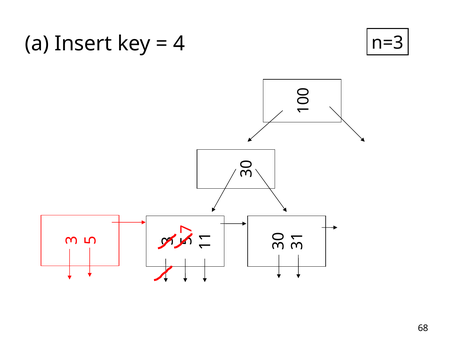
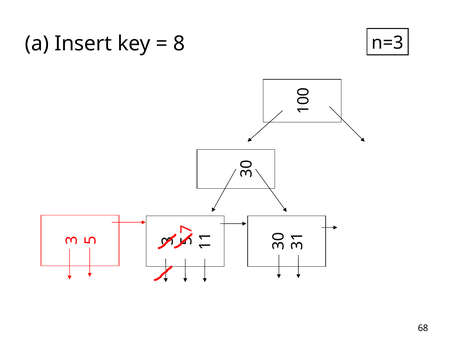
4: 4 -> 8 (179, 44)
